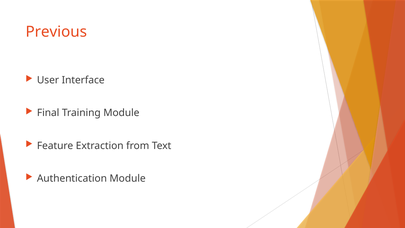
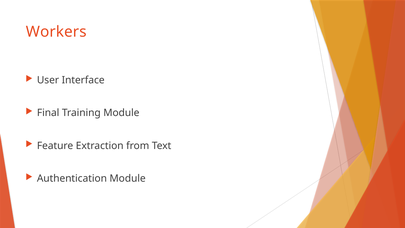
Previous: Previous -> Workers (56, 32)
